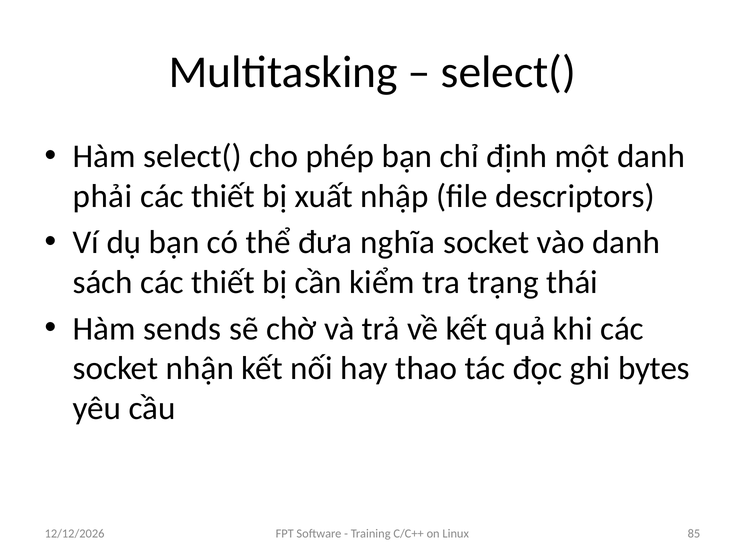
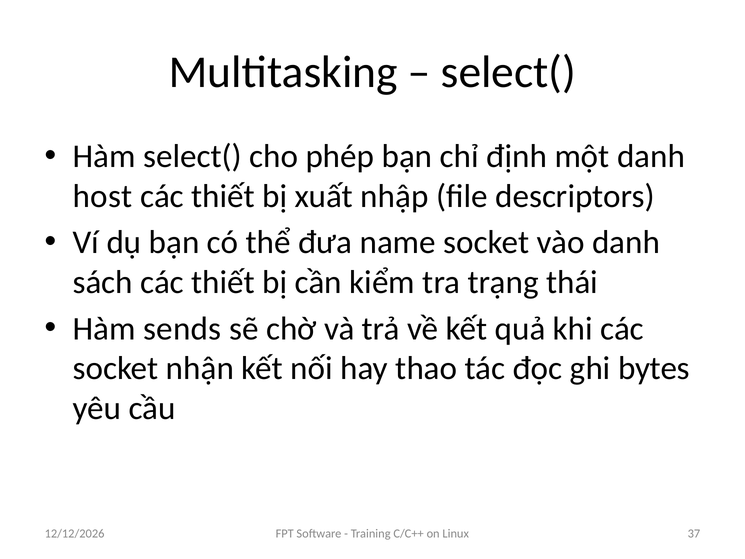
phải: phải -> host (103, 196)
nghĩa: nghĩa -> name (398, 242)
85: 85 -> 37 (694, 533)
